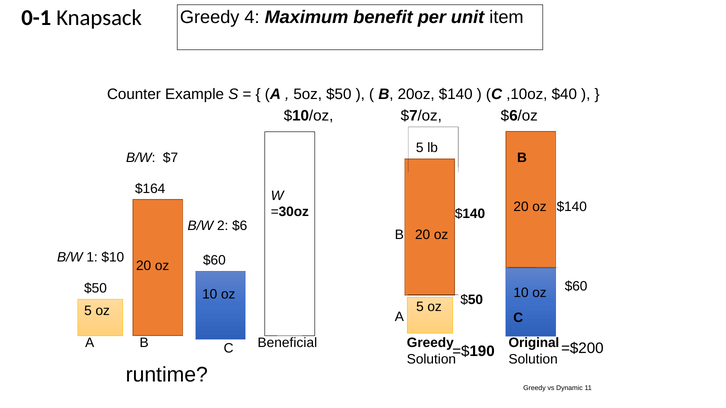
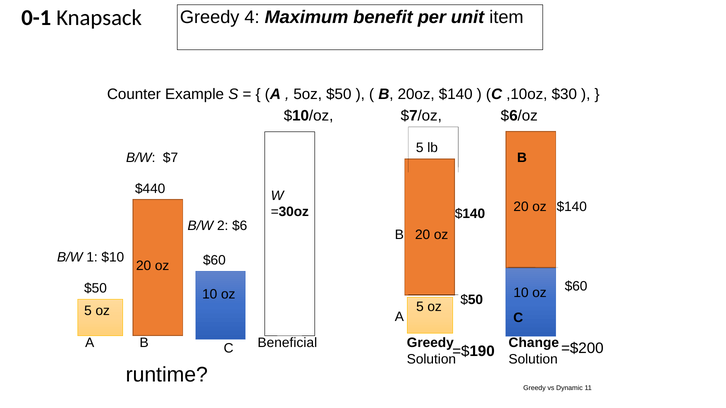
$40: $40 -> $30 (564, 94)
$164: $164 -> $440 (150, 189)
Original: Original -> Change (534, 343)
